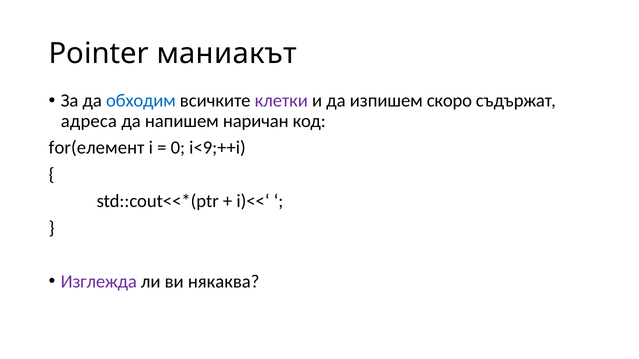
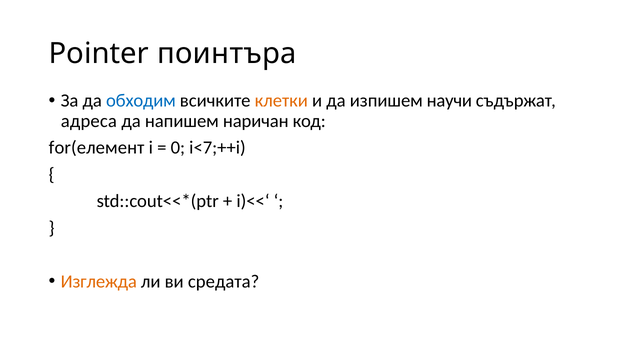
маниакът: маниакът -> поинтъра (227, 54)
клетки colour: purple -> orange (281, 101)
скоро: скоро -> научи (449, 101)
i<9;++i: i<9;++i -> i<7;++i (217, 148)
Изглежда colour: purple -> orange (99, 282)
някаква: някаква -> средата (224, 282)
